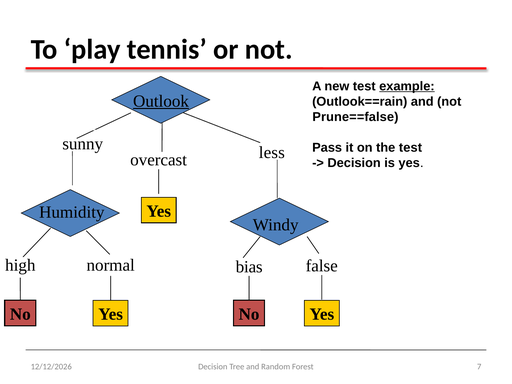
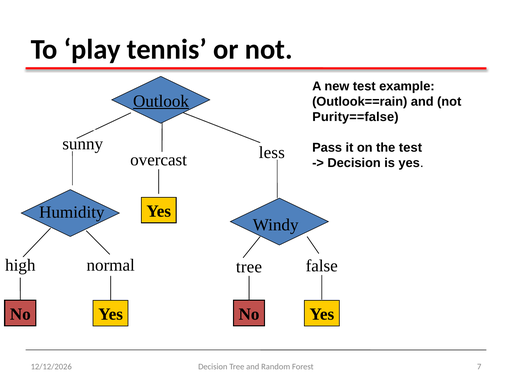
example underline: present -> none (407, 86)
Prune==false: Prune==false -> Purity==false (355, 117)
bias: bias -> tree (249, 267)
